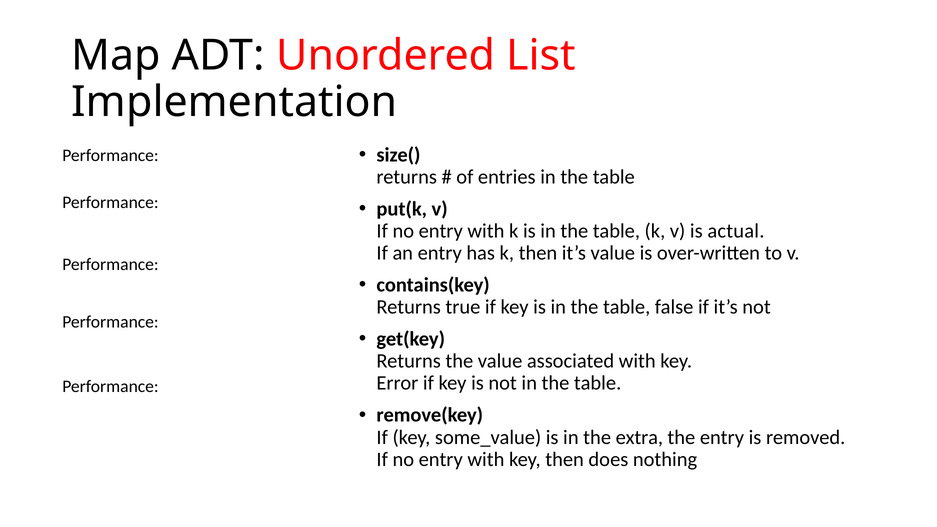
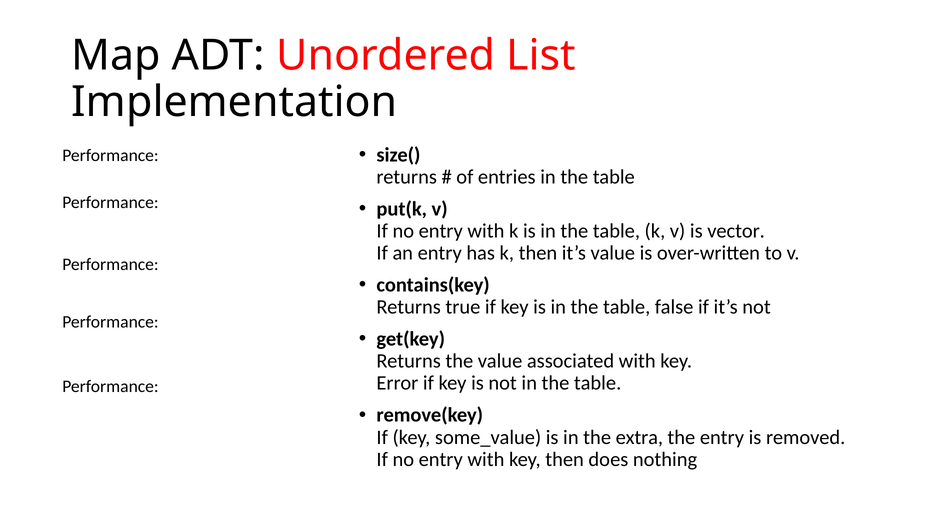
actual: actual -> vector (736, 231)
